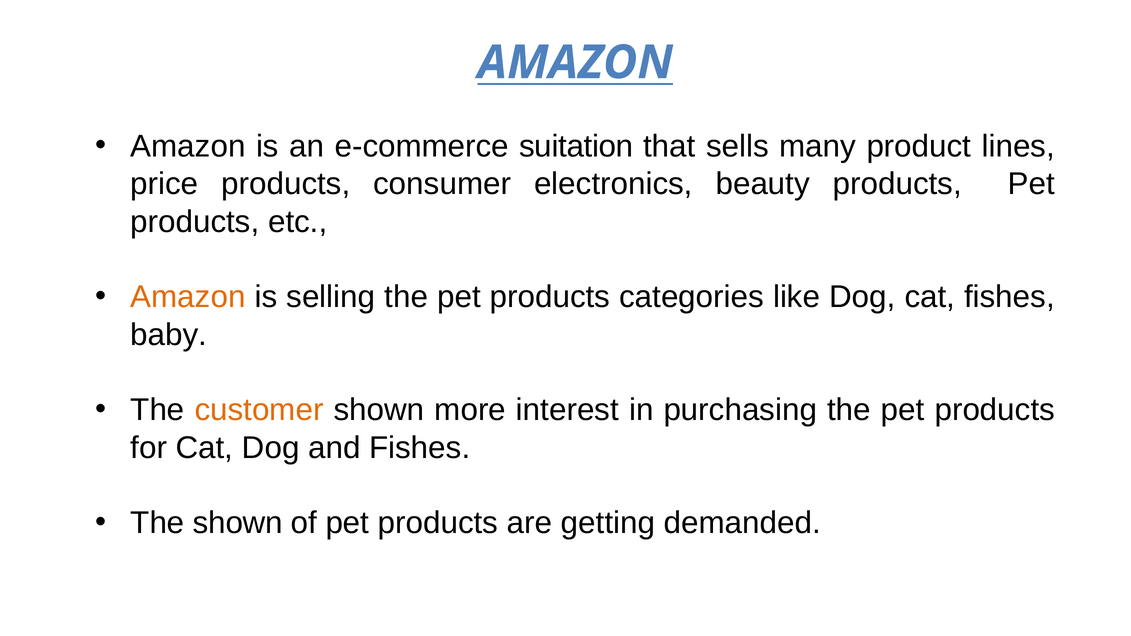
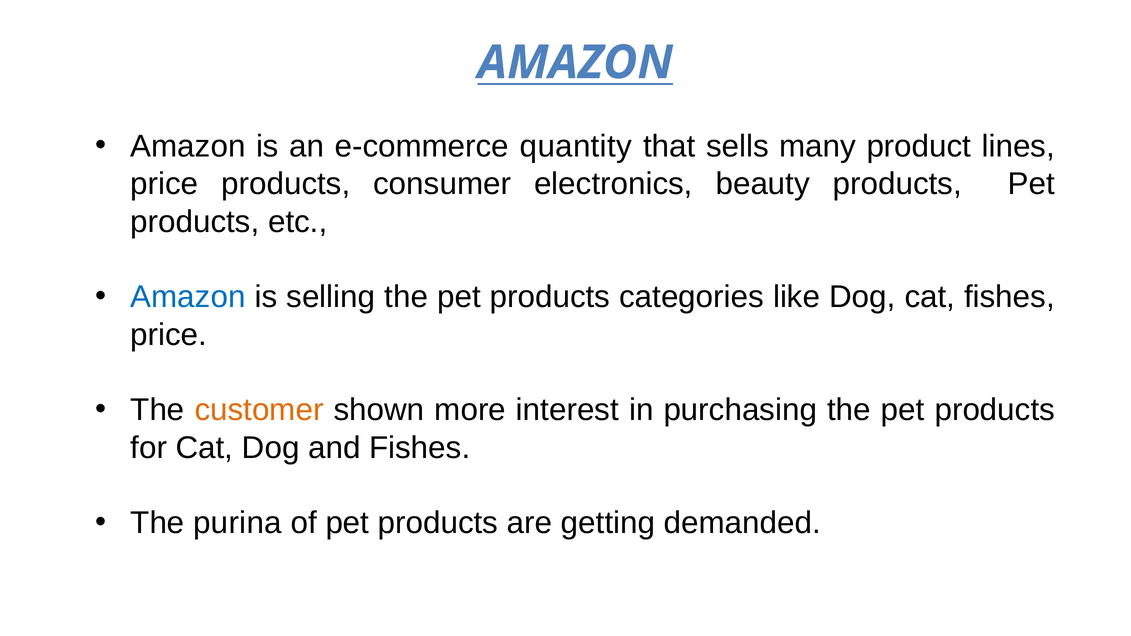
suitation: suitation -> quantity (576, 146)
Amazon colour: orange -> blue (188, 297)
baby: baby -> price (169, 335)
The shown: shown -> purina (237, 523)
